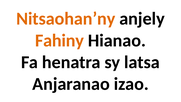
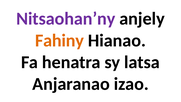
Nitsaohan’ny colour: orange -> purple (66, 19)
